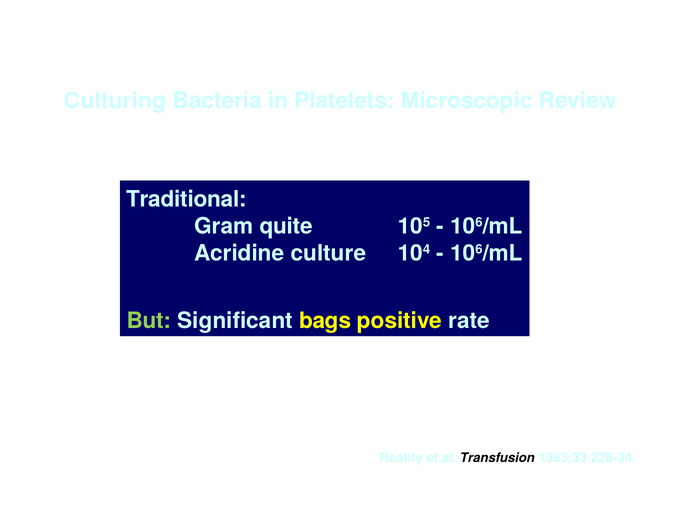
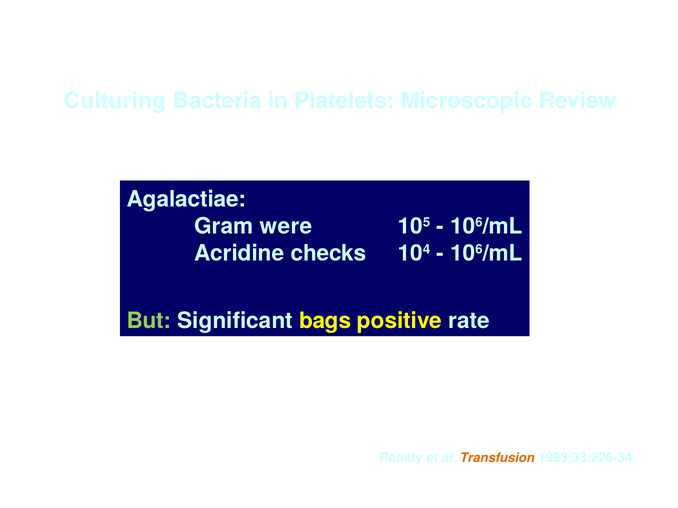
Traditional: Traditional -> Agalactiae (187, 199)
quite: quite -> were (286, 226)
culture: culture -> checks (329, 253)
Transfusion colour: black -> orange (497, 459)
